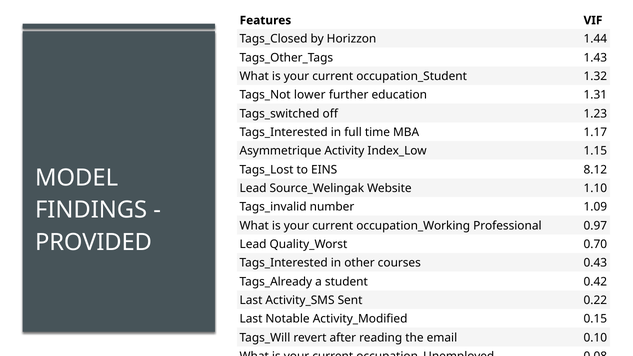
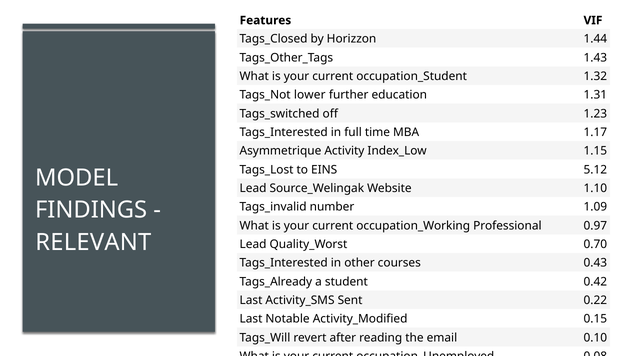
8.12: 8.12 -> 5.12 (595, 170)
PROVIDED: PROVIDED -> RELEVANT (93, 243)
